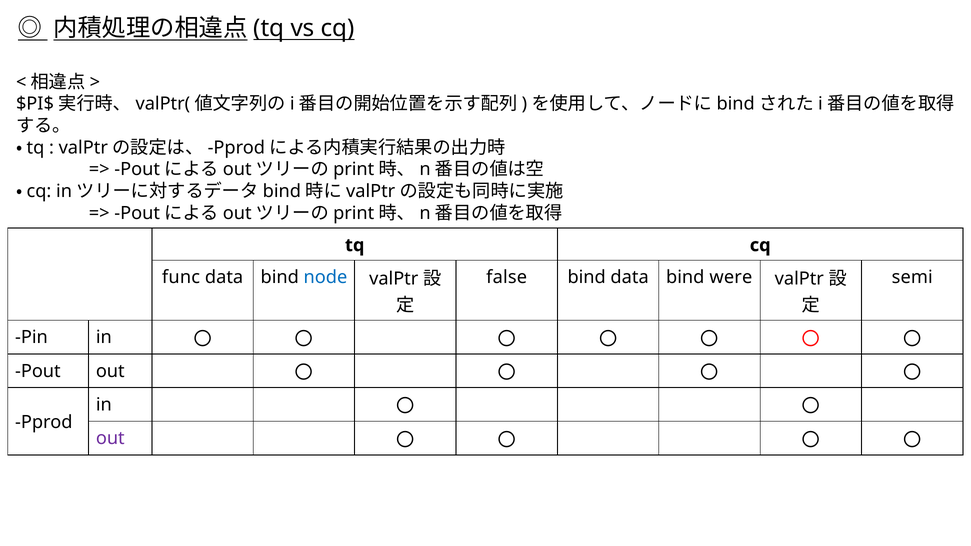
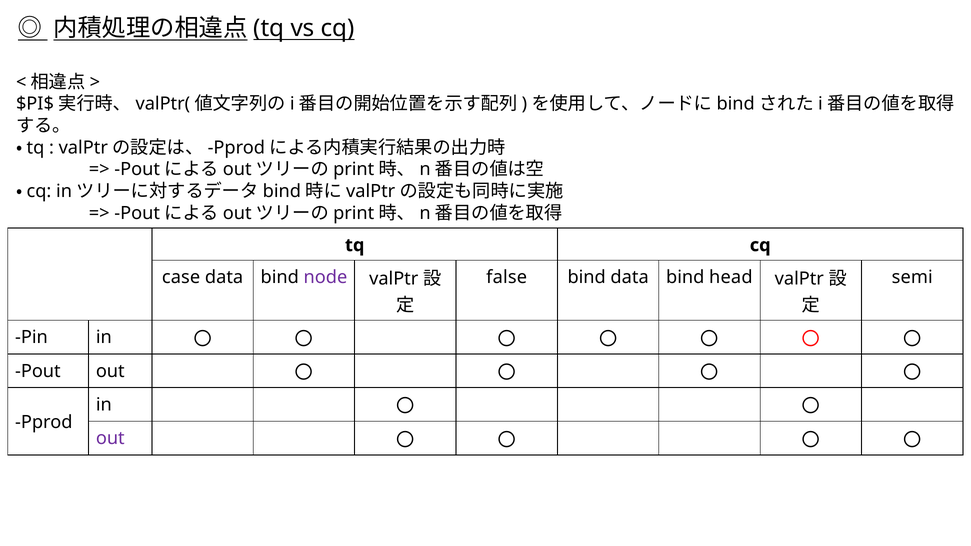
func: func -> case (181, 277)
node colour: blue -> purple (325, 277)
were: were -> head (731, 277)
